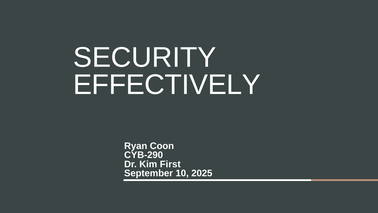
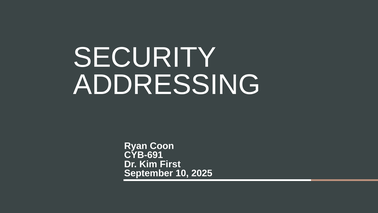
EFFECTIVELY: EFFECTIVELY -> ADDRESSING (167, 85)
CYB-290: CYB-290 -> CYB-691 (144, 155)
